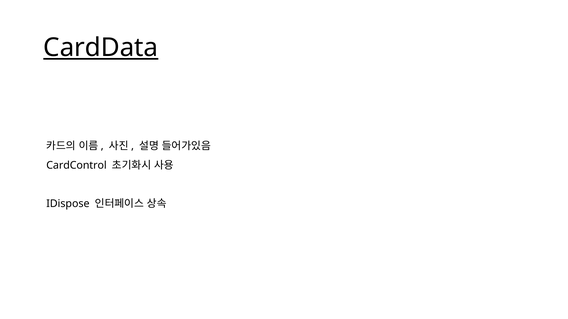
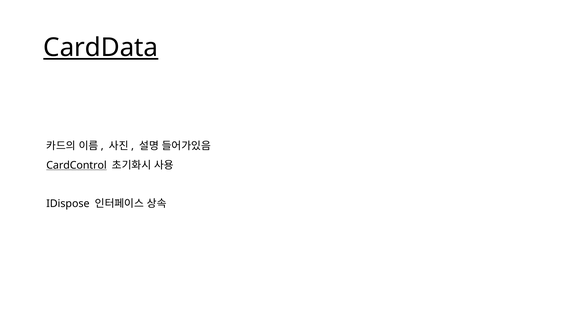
CardControl underline: none -> present (77, 166)
